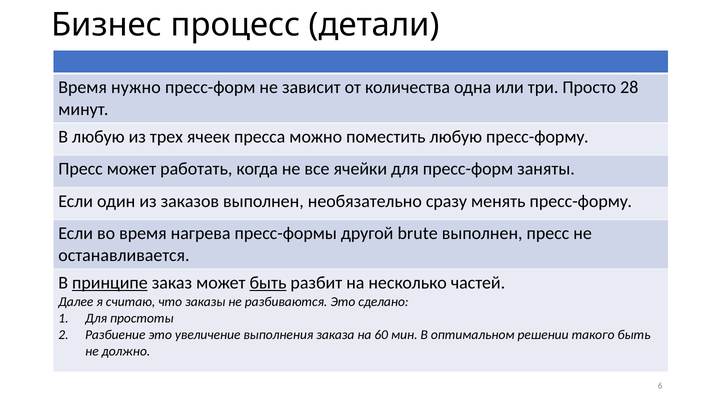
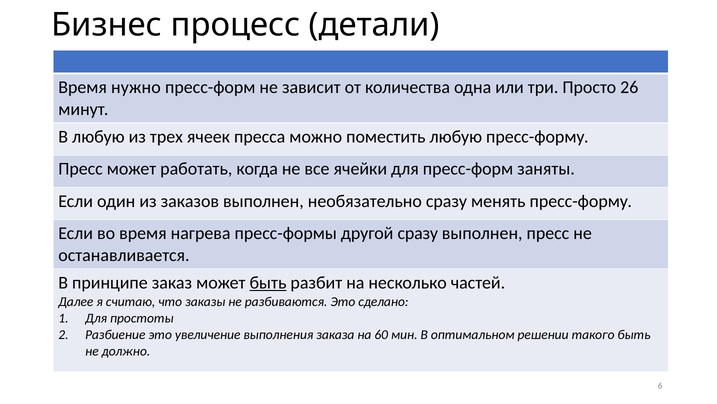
28: 28 -> 26 (629, 87)
другой brute: brute -> сразу (418, 233)
принципе underline: present -> none (110, 282)
